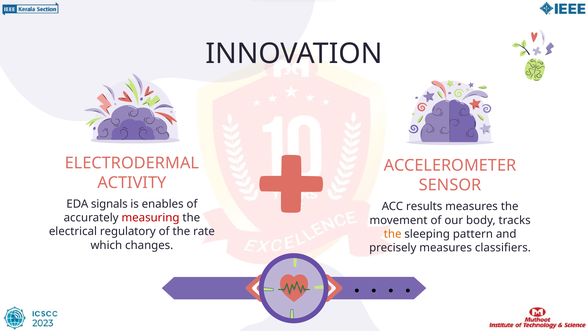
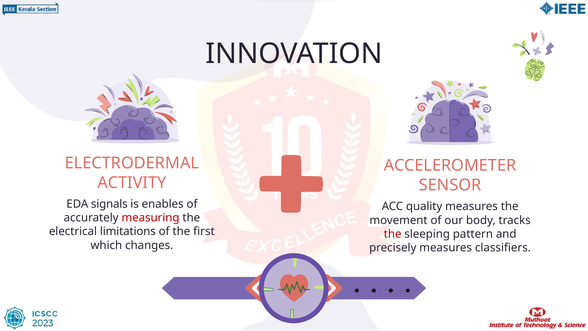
results: results -> quality (424, 206)
regulatory: regulatory -> limitations (128, 231)
rate: rate -> first (204, 231)
the colour: orange -> red (393, 234)
